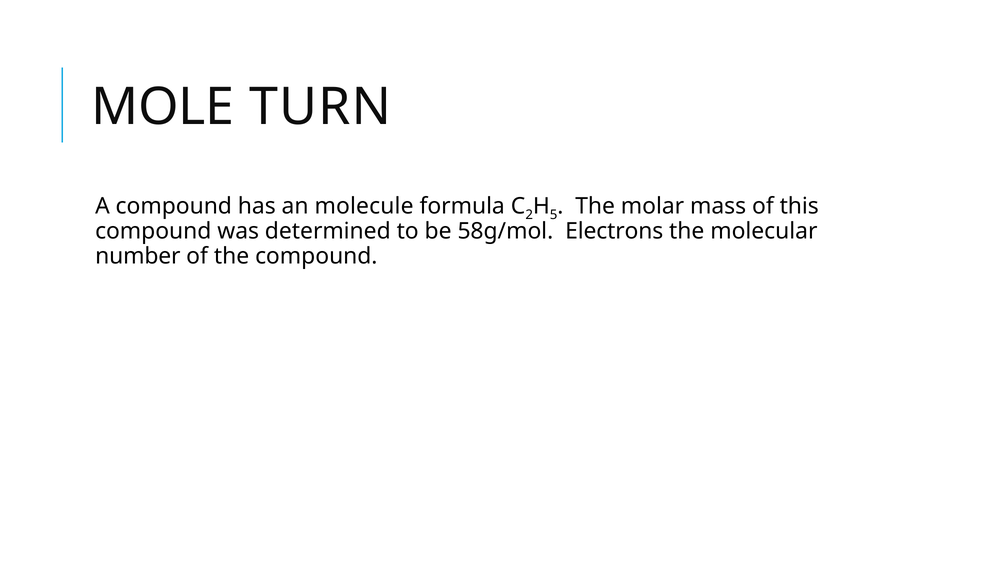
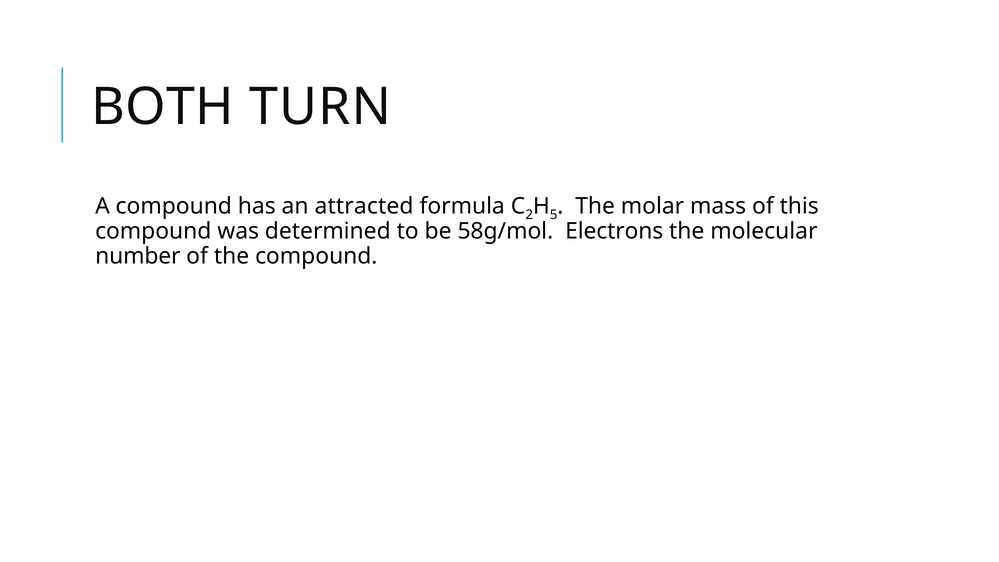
MOLE: MOLE -> BOTH (163, 107)
molecule: molecule -> attracted (364, 206)
